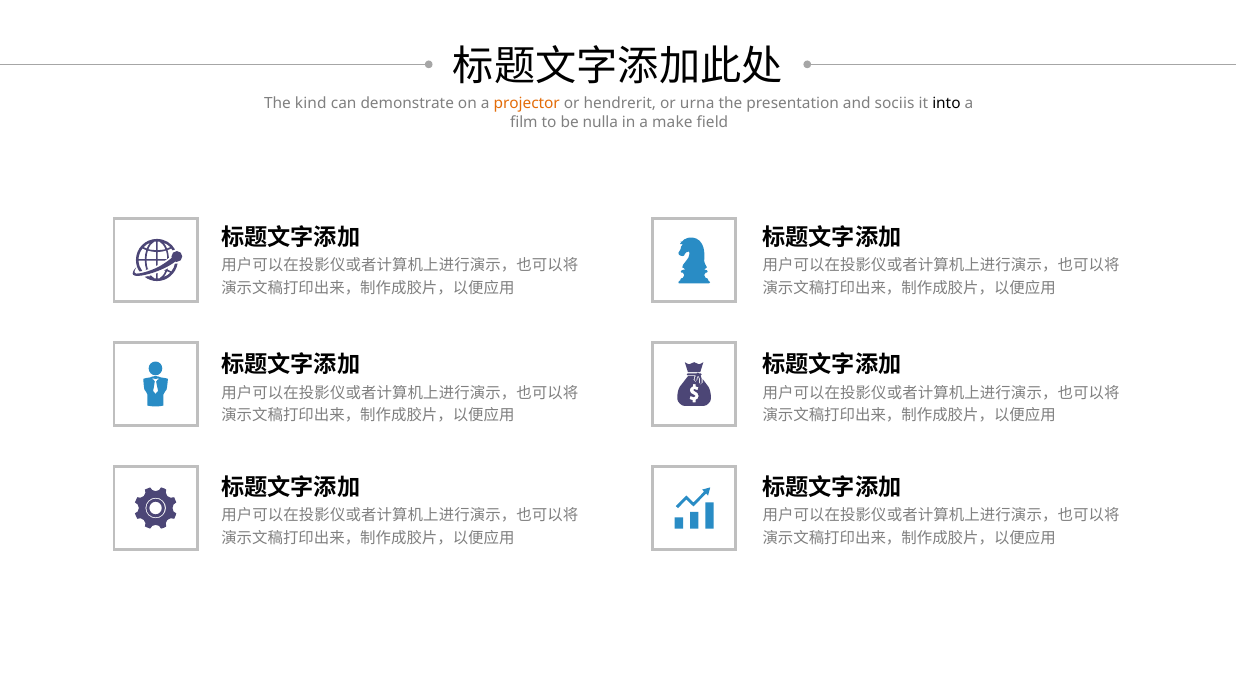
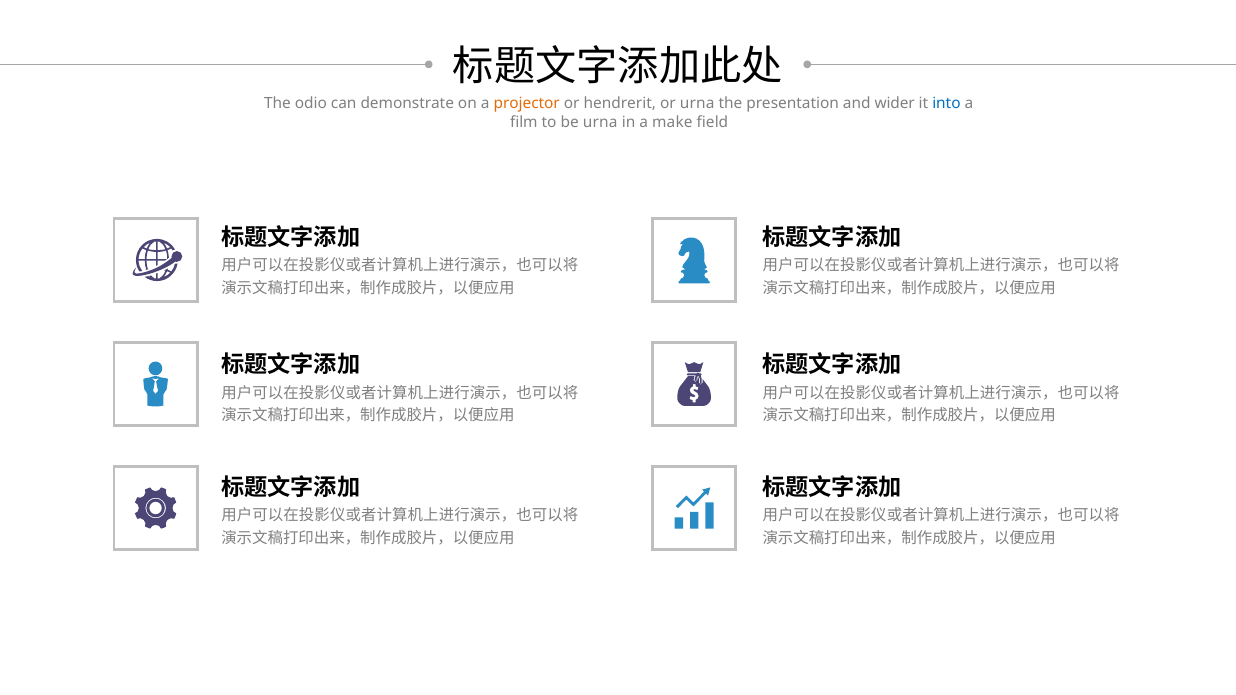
kind: kind -> odio (311, 104)
sociis: sociis -> wider (895, 104)
into colour: black -> blue (946, 104)
be nulla: nulla -> urna (600, 122)
